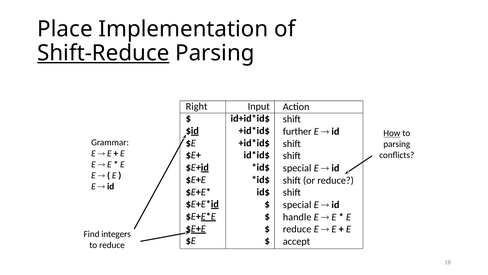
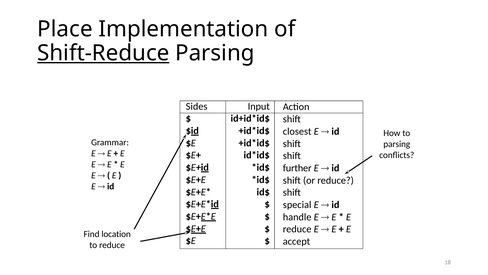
Right: Right -> Sides (197, 106)
further: further -> closest (297, 131)
How underline: present -> none (392, 133)
special: special -> further (297, 168)
integers: integers -> location (116, 234)
